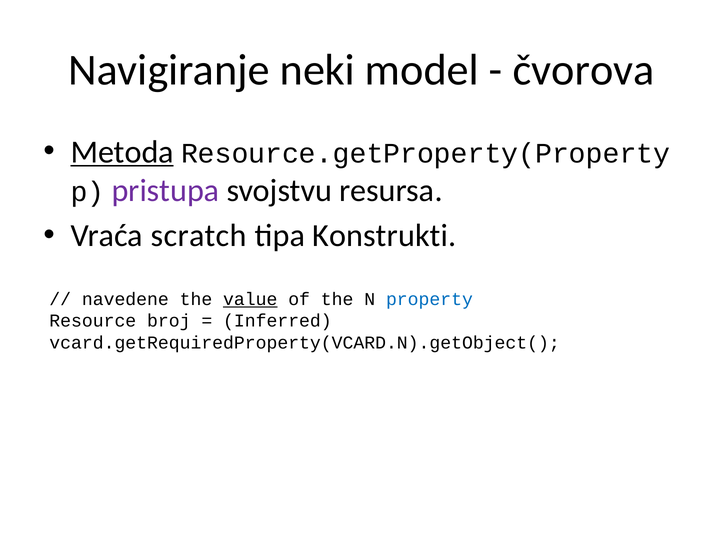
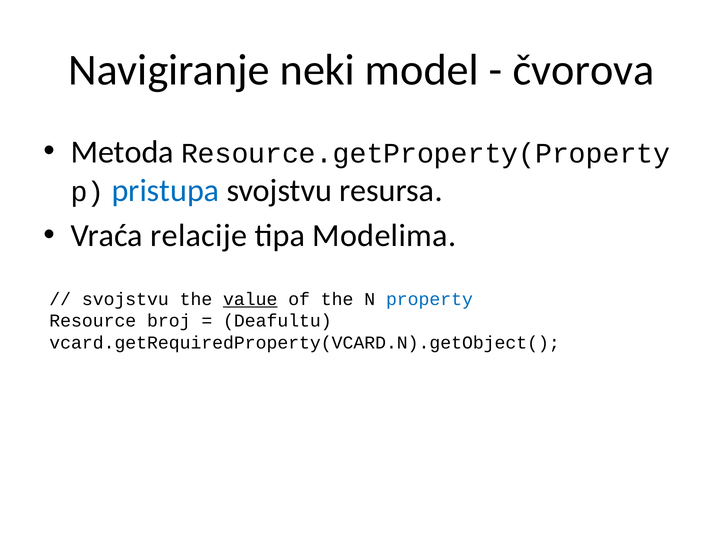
Metoda underline: present -> none (122, 152)
pristupa colour: purple -> blue (165, 191)
scratch: scratch -> relacije (199, 236)
Konstrukti: Konstrukti -> Modelima (384, 236)
navedene: navedene -> svojstvu (125, 299)
Inferred: Inferred -> Deafultu (277, 321)
